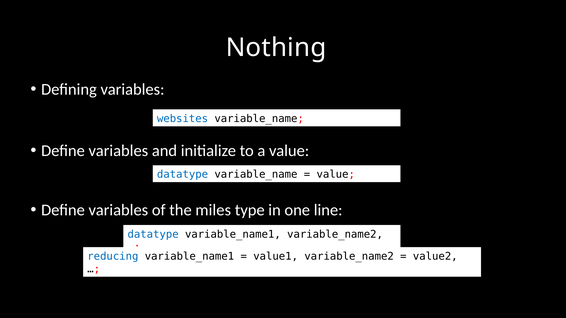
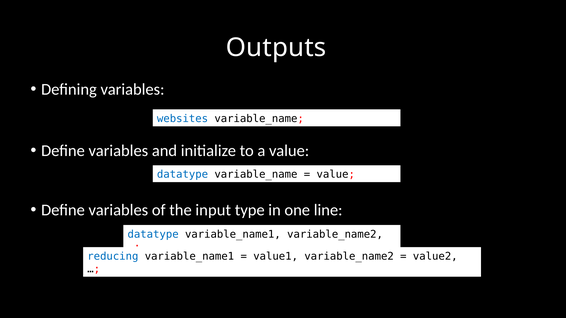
Nothing: Nothing -> Outputs (276, 48)
miles: miles -> input (213, 210)
